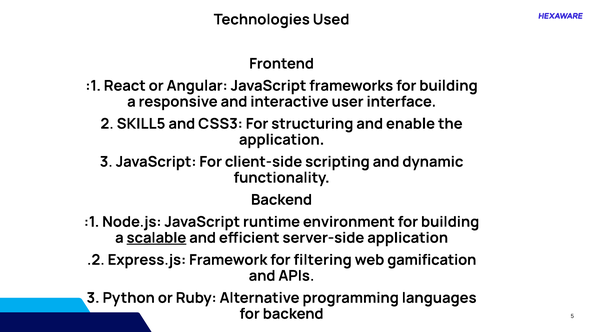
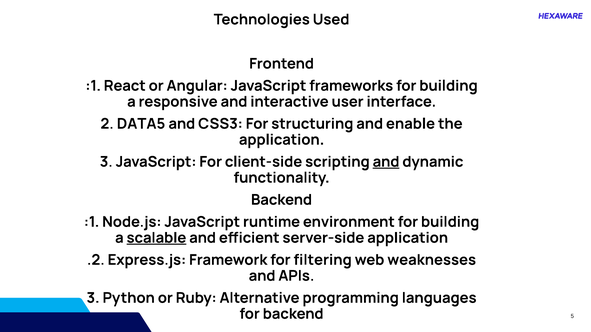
SKILL5: SKILL5 -> DATA5 (141, 124)
and underline: none -> present (386, 162)
gamification: gamification -> weaknesses (432, 260)
